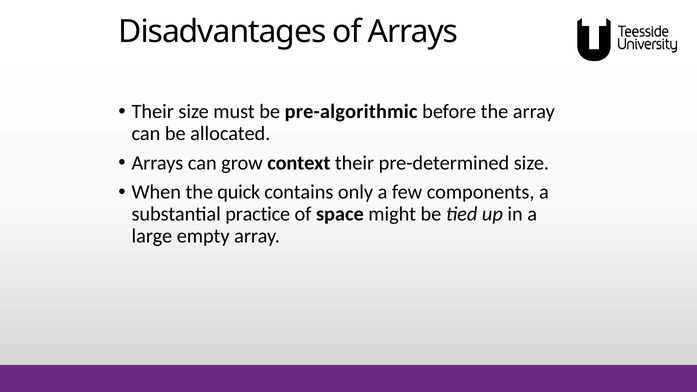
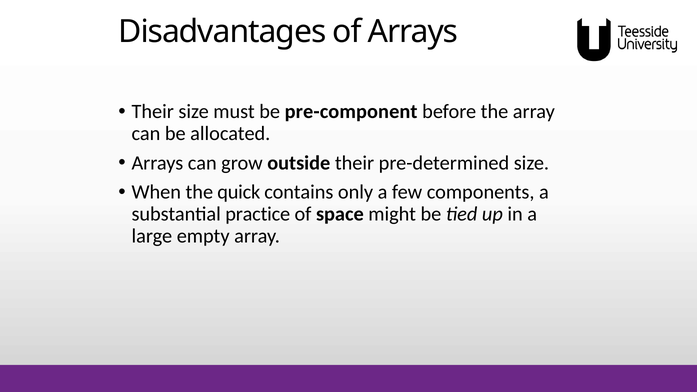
pre-algorithmic: pre-algorithmic -> pre-component (351, 112)
context: context -> outside (299, 163)
